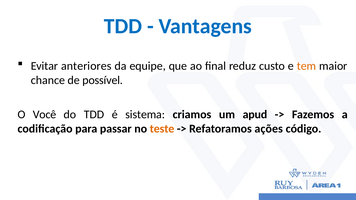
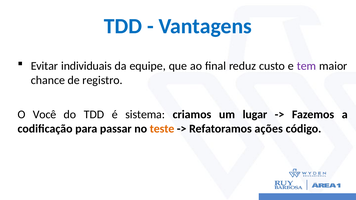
anteriores: anteriores -> individuais (86, 66)
tem colour: orange -> purple (307, 66)
possível: possível -> registro (103, 80)
apud: apud -> lugar (255, 115)
